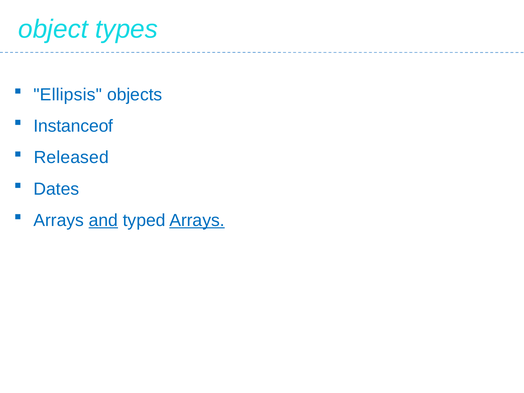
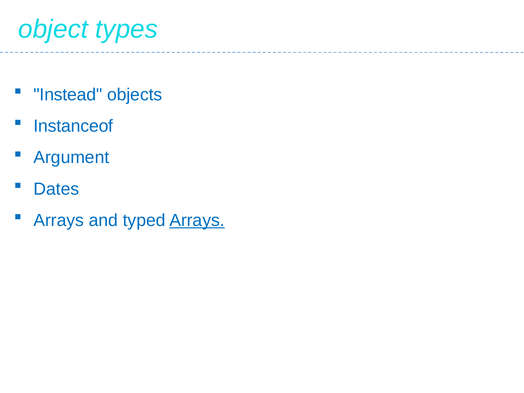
Ellipsis: Ellipsis -> Instead (68, 95)
Released: Released -> Argument (71, 157)
and underline: present -> none (103, 220)
